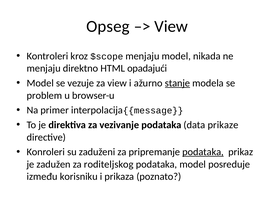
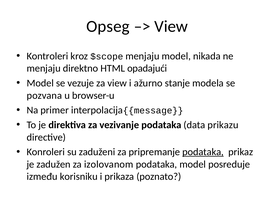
stanje underline: present -> none (177, 83)
problem: problem -> pozvana (44, 96)
prikaze: prikaze -> prikazu (223, 125)
roditeljskog: roditeljskog -> izolovanom (109, 165)
